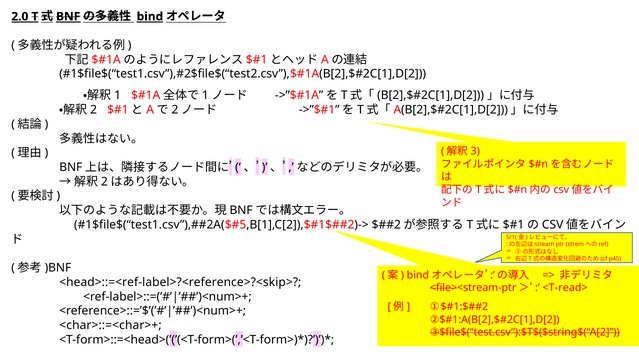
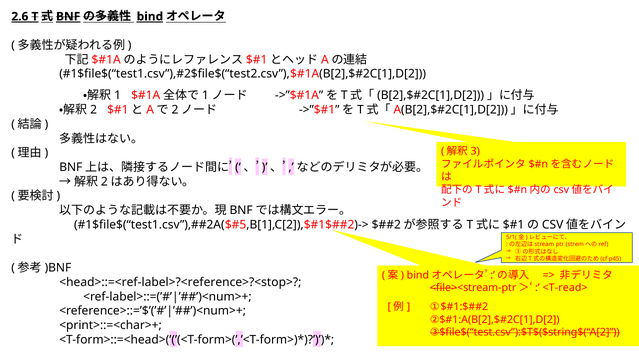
2.0: 2.0 -> 2.6 (20, 17)
<head>::=<ref-label>?<reference>?<skip>: <head>::=<ref-label>?<reference>?<skip> -> <head>::=<ref-label>?<reference>?<stop> (180, 283)
<char>::=<char>+: <char>::=<char>+ -> <print>::=<char>+ (111, 326)
